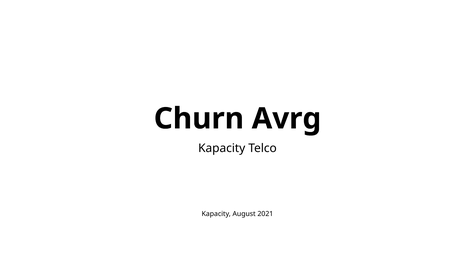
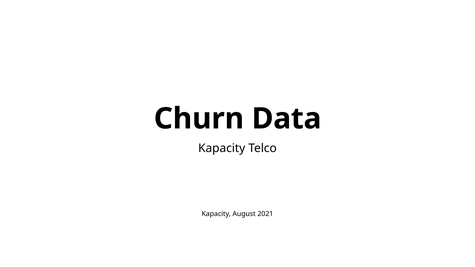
Avrg: Avrg -> Data (287, 119)
